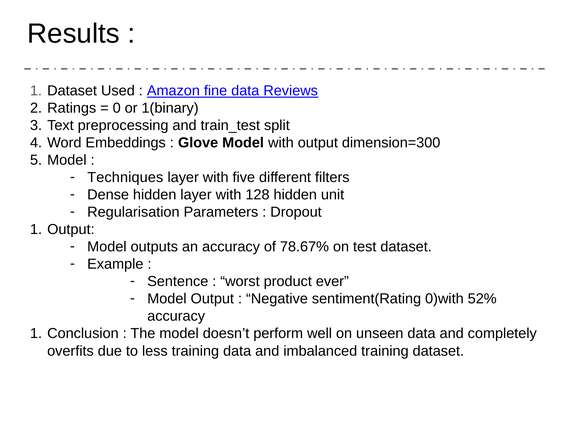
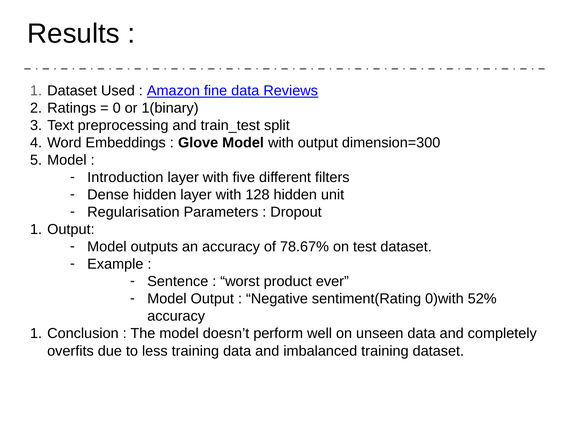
Techniques: Techniques -> Introduction (125, 177)
